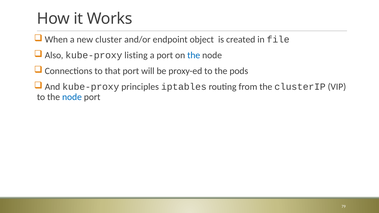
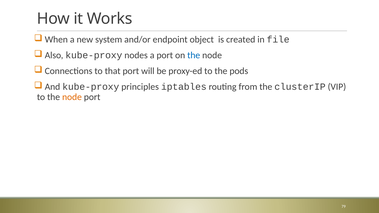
cluster: cluster -> system (109, 40)
listing: listing -> nodes (136, 55)
node colour: blue -> orange (72, 97)
